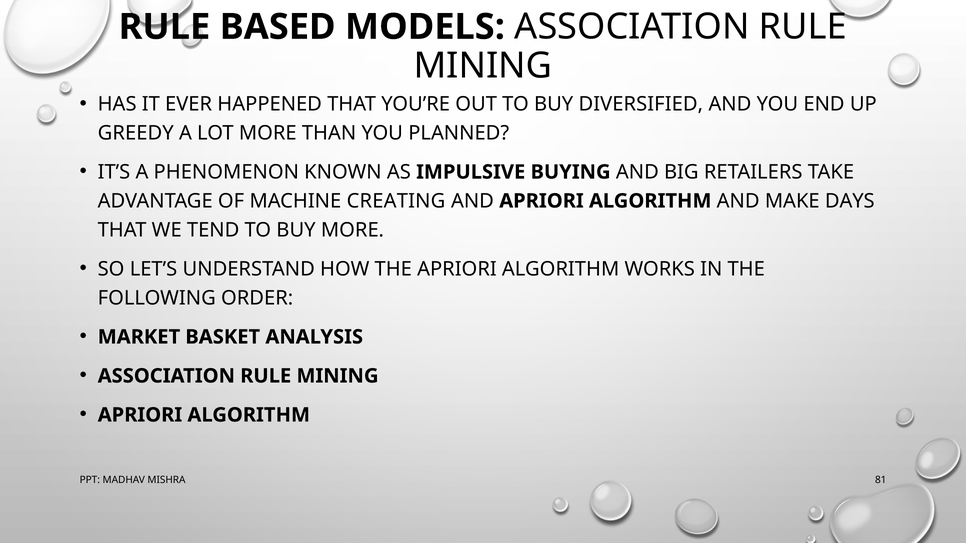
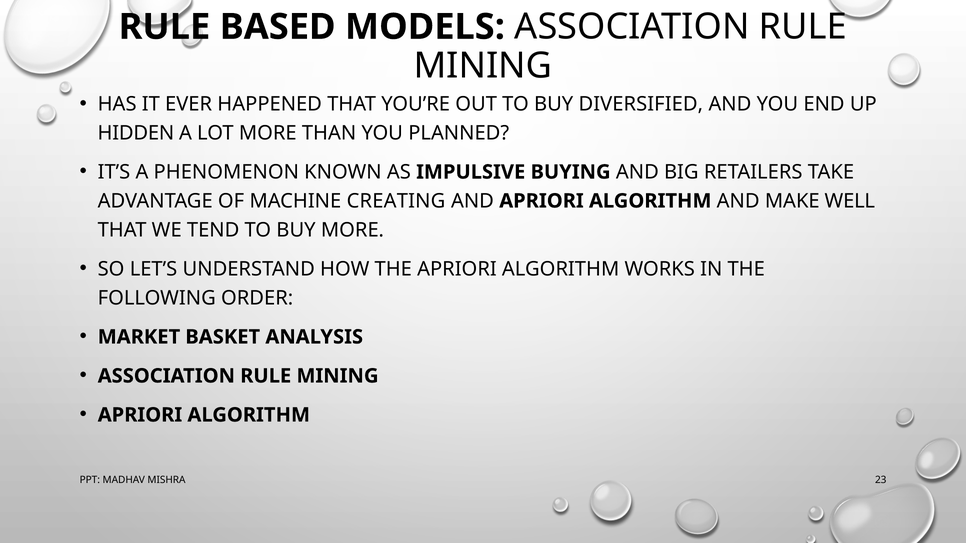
GREEDY: GREEDY -> HIDDEN (136, 133)
DAYS: DAYS -> WELL (850, 201)
81: 81 -> 23 (881, 480)
